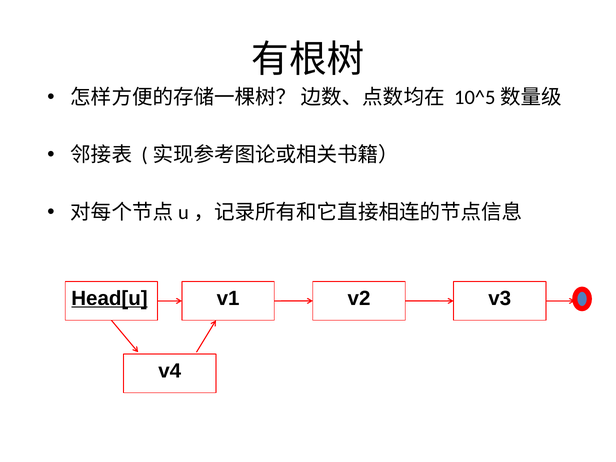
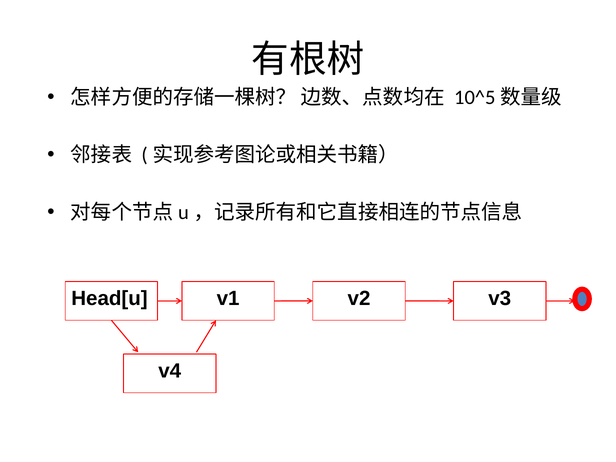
Head[u underline: present -> none (109, 298)
